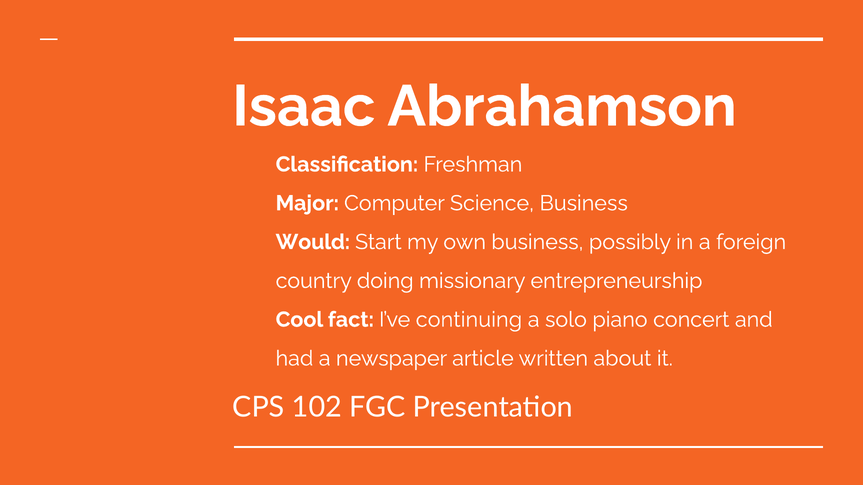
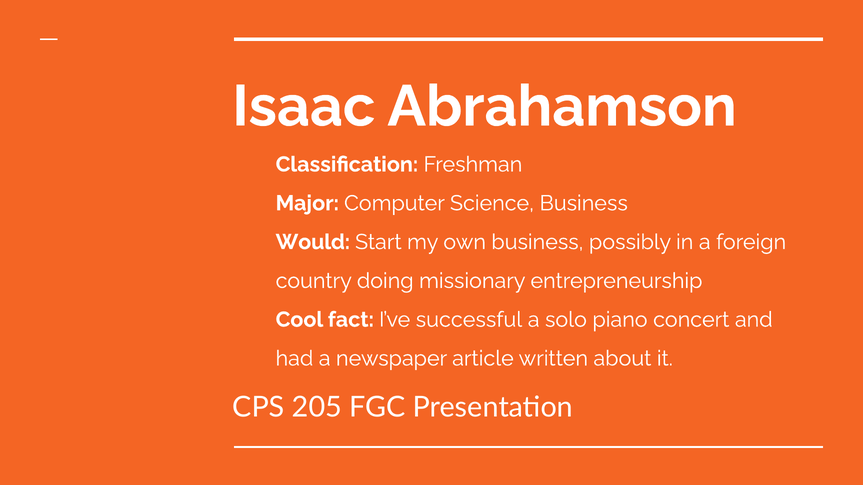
continuing: continuing -> successful (469, 320)
102: 102 -> 205 (317, 408)
